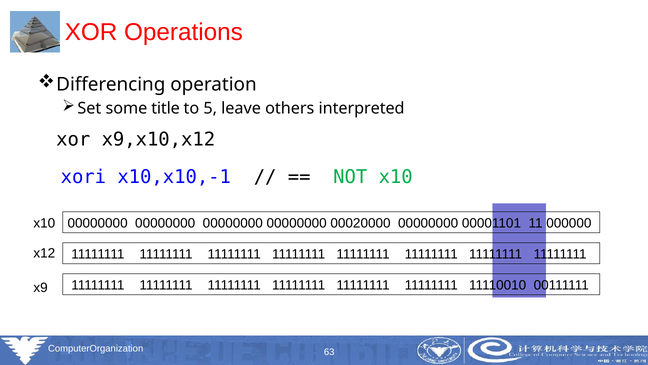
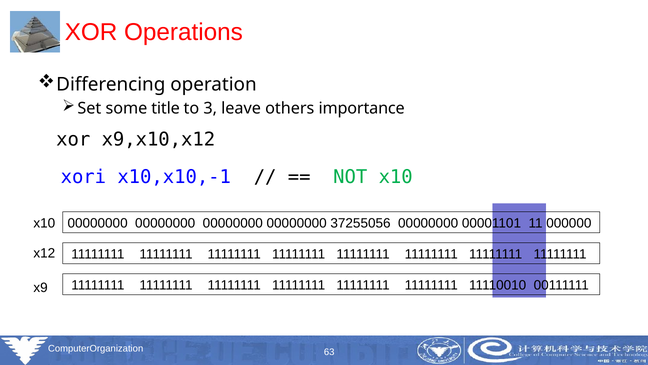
5: 5 -> 3 (210, 108)
interpreted: interpreted -> importance (362, 108)
00020000: 00020000 -> 37255056 (361, 223)
